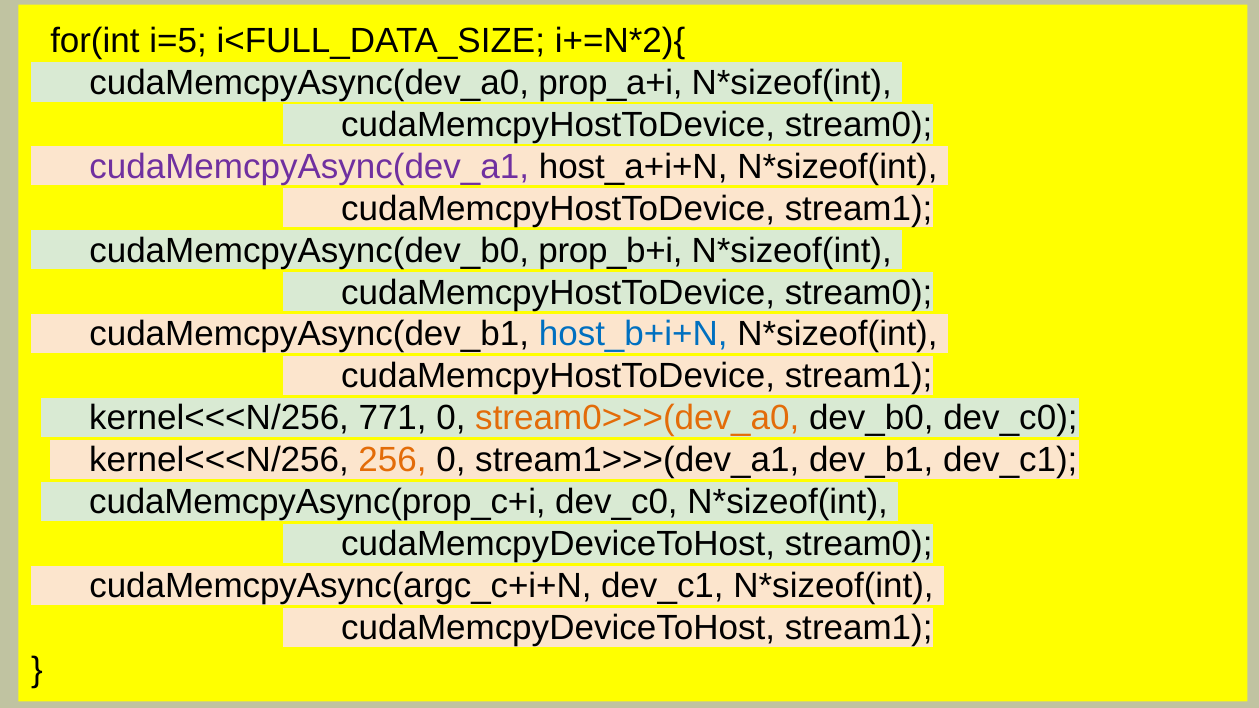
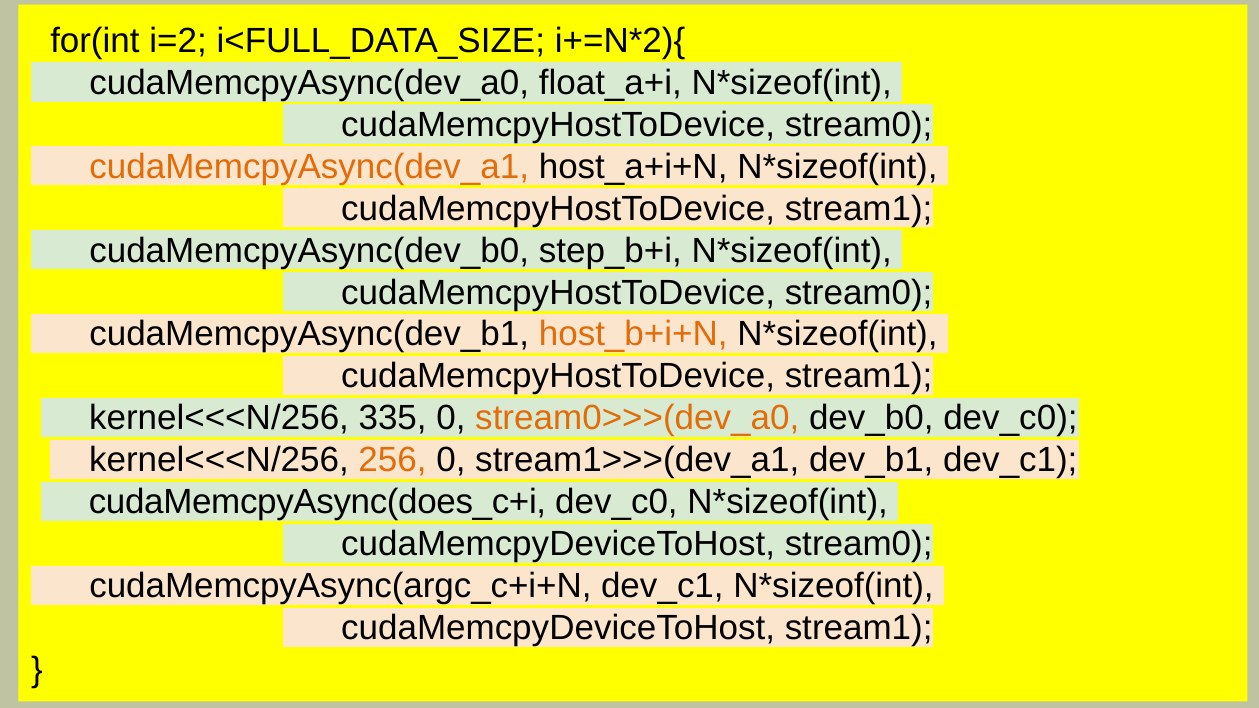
i=5: i=5 -> i=2 (178, 41)
prop_a+i: prop_a+i -> float_a+i (610, 83)
cudaMemcpyAsync(dev_a1 colour: purple -> orange (309, 167)
prop_b+i: prop_b+i -> step_b+i (610, 251)
host_b+i+N colour: blue -> orange (633, 335)
771: 771 -> 335 (393, 418)
cudaMemcpyAsync(prop_c+i: cudaMemcpyAsync(prop_c+i -> cudaMemcpyAsync(does_c+i (317, 502)
